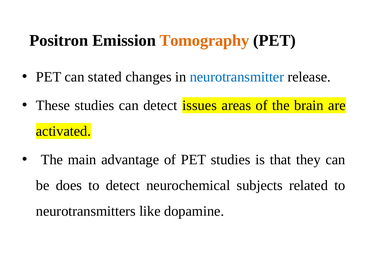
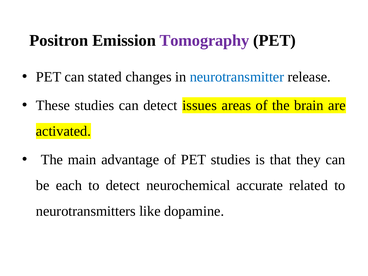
Tomography colour: orange -> purple (204, 41)
does: does -> each (69, 185)
subjects: subjects -> accurate (260, 185)
